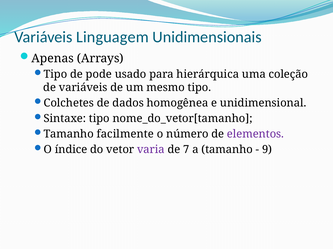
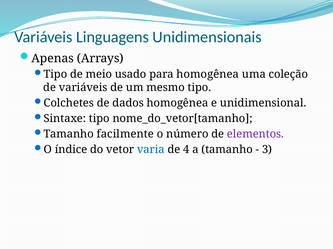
Linguagem: Linguagem -> Linguagens (113, 37)
pode: pode -> meio (99, 75)
para hierárquica: hierárquica -> homogênea (208, 75)
varia colour: purple -> blue (151, 150)
7: 7 -> 4 (186, 150)
9: 9 -> 3 (267, 150)
